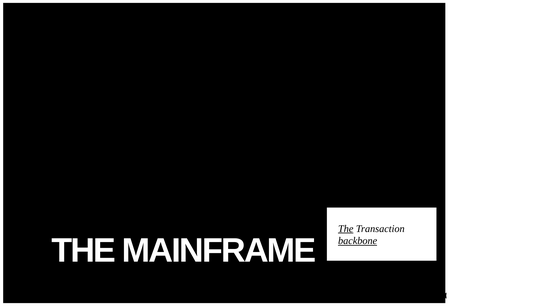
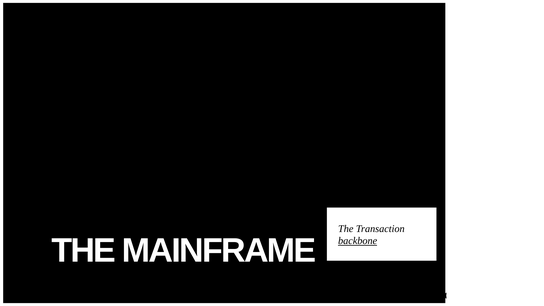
The underline: present -> none (346, 229)
